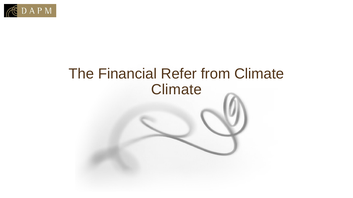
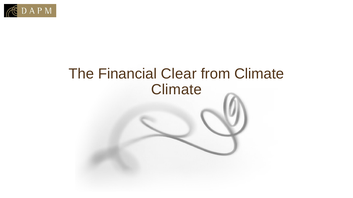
Refer: Refer -> Clear (179, 74)
